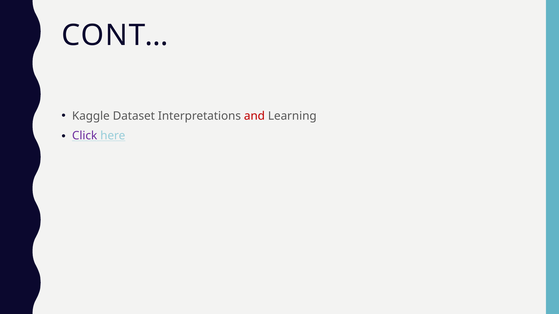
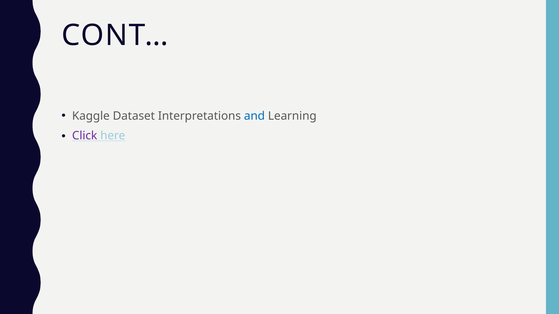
and colour: red -> blue (254, 116)
